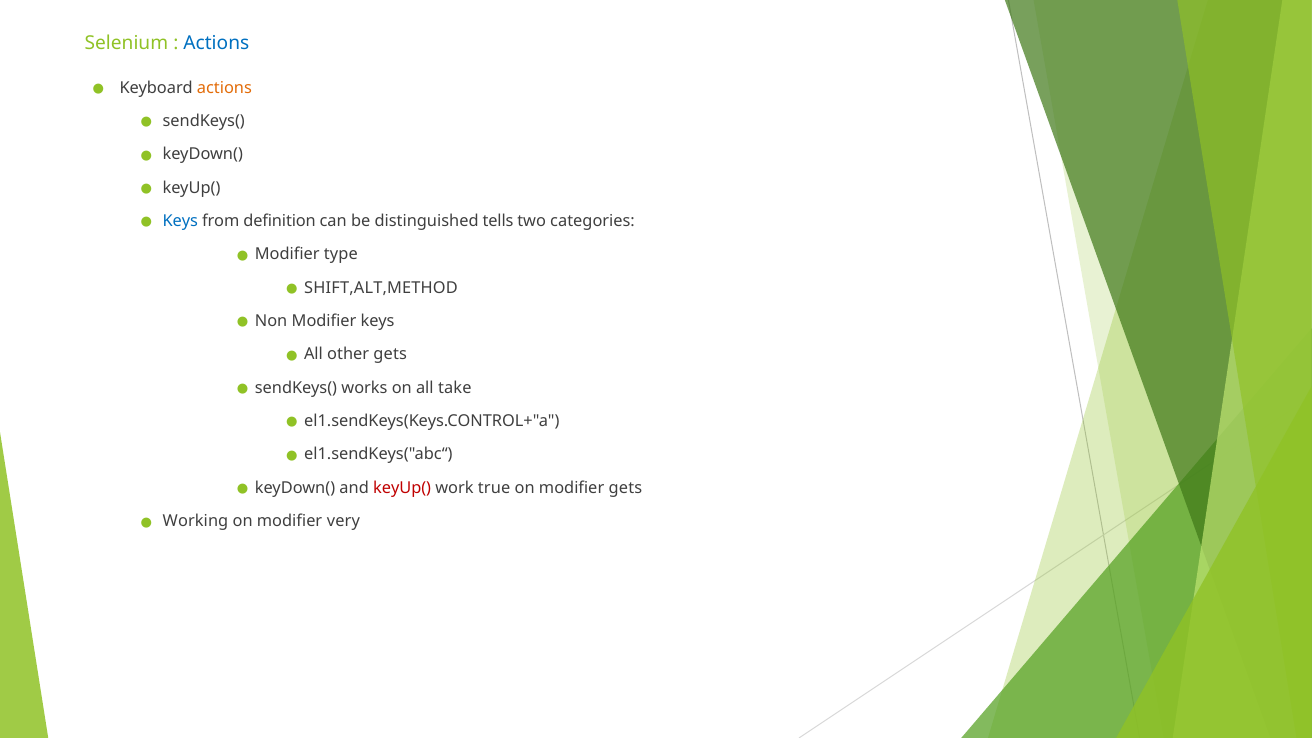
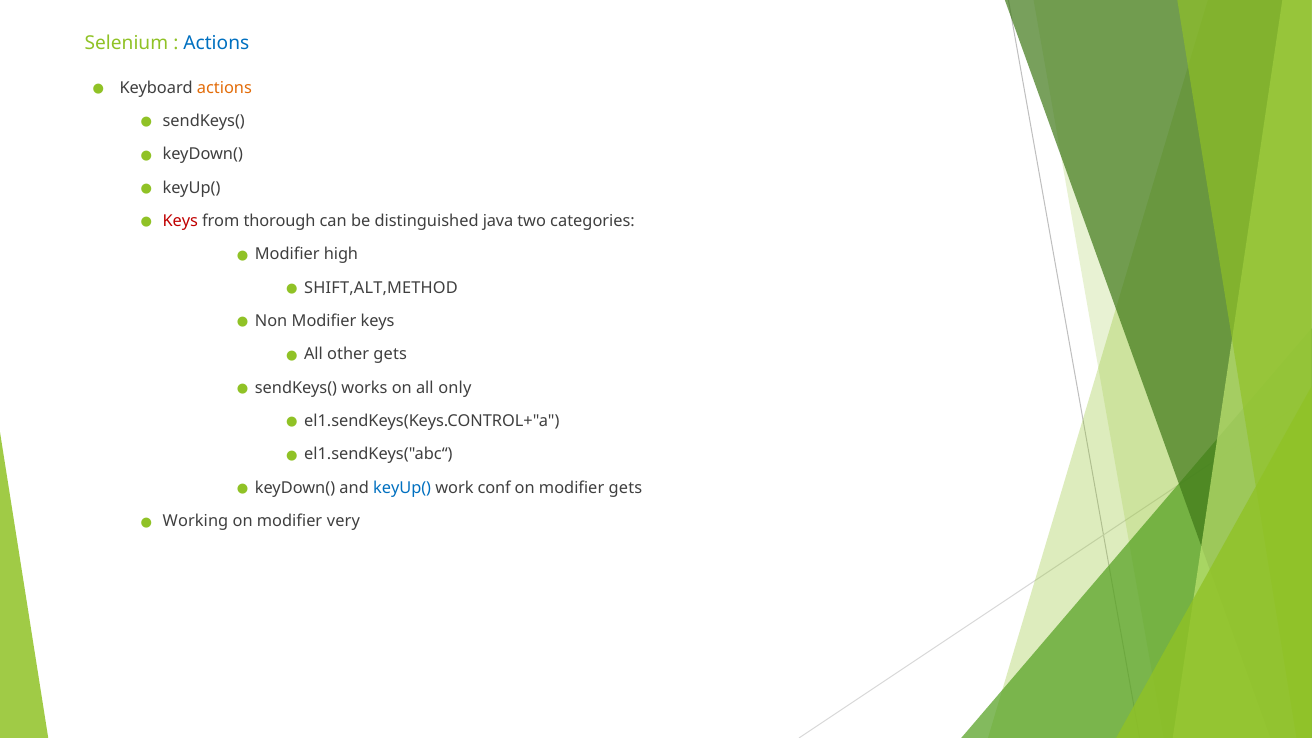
Keys colour: blue -> red (180, 221)
definition: definition -> thorough (280, 221)
tells: tells -> java (498, 221)
type: type -> high (341, 254)
take: take -> only (455, 388)
keyUp( colour: red -> blue (402, 488)
true: true -> conf (494, 488)
